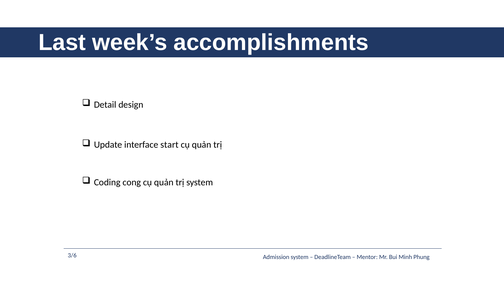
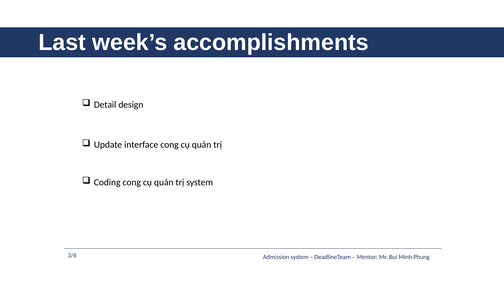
interface start: start -> cong (169, 145)
